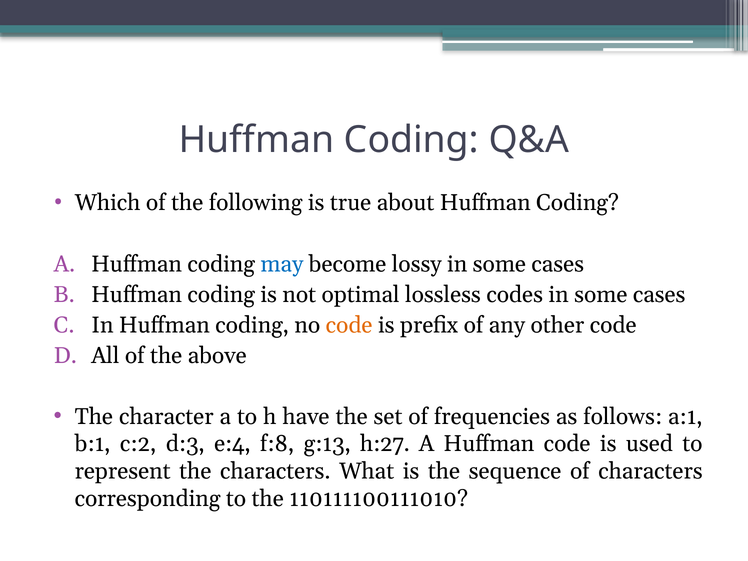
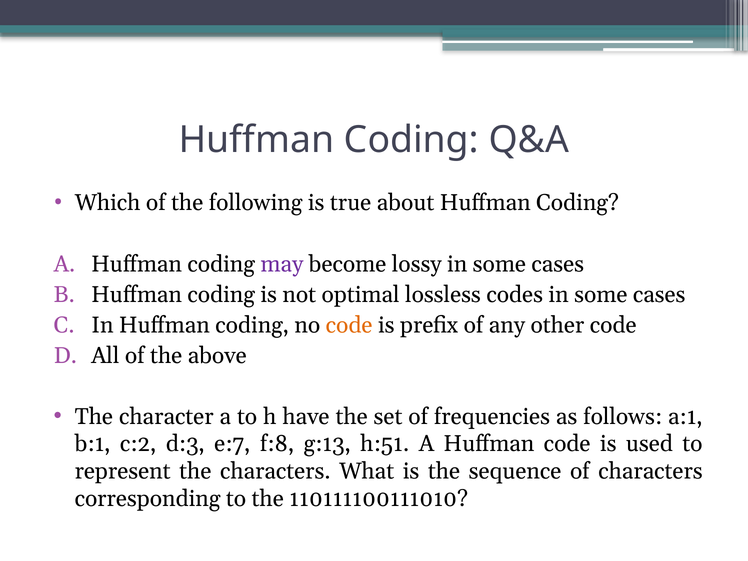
may colour: blue -> purple (282, 264)
e:4: e:4 -> e:7 (232, 444)
h:27: h:27 -> h:51 (385, 444)
